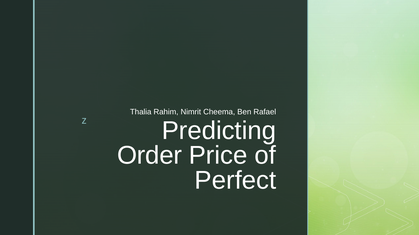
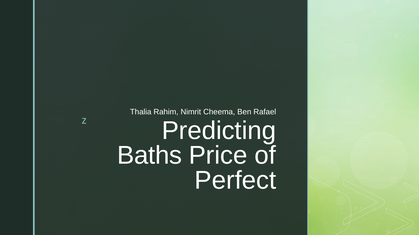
Order: Order -> Baths (150, 156)
